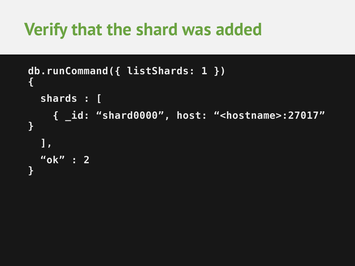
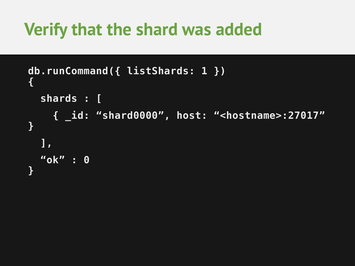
2: 2 -> 0 (87, 160)
